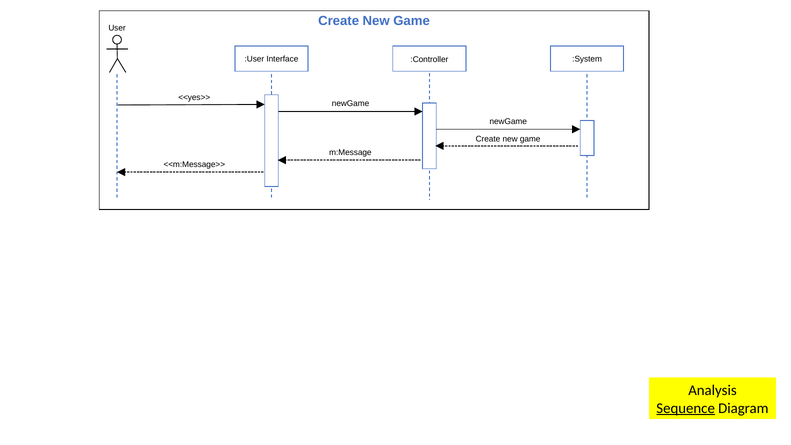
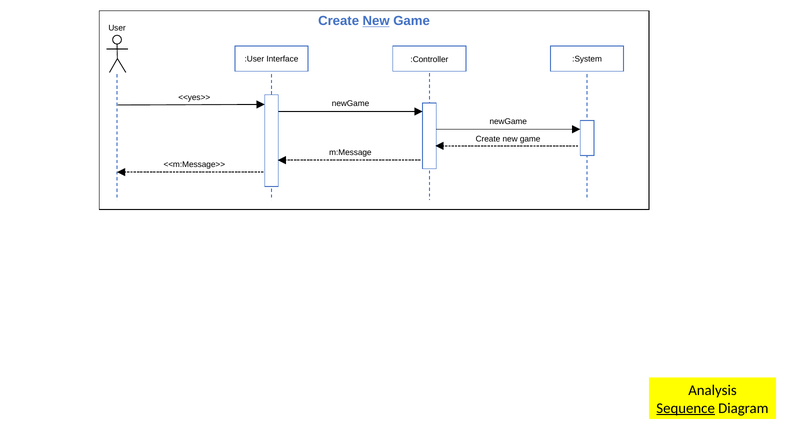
New underline: none -> present (376, 21)
